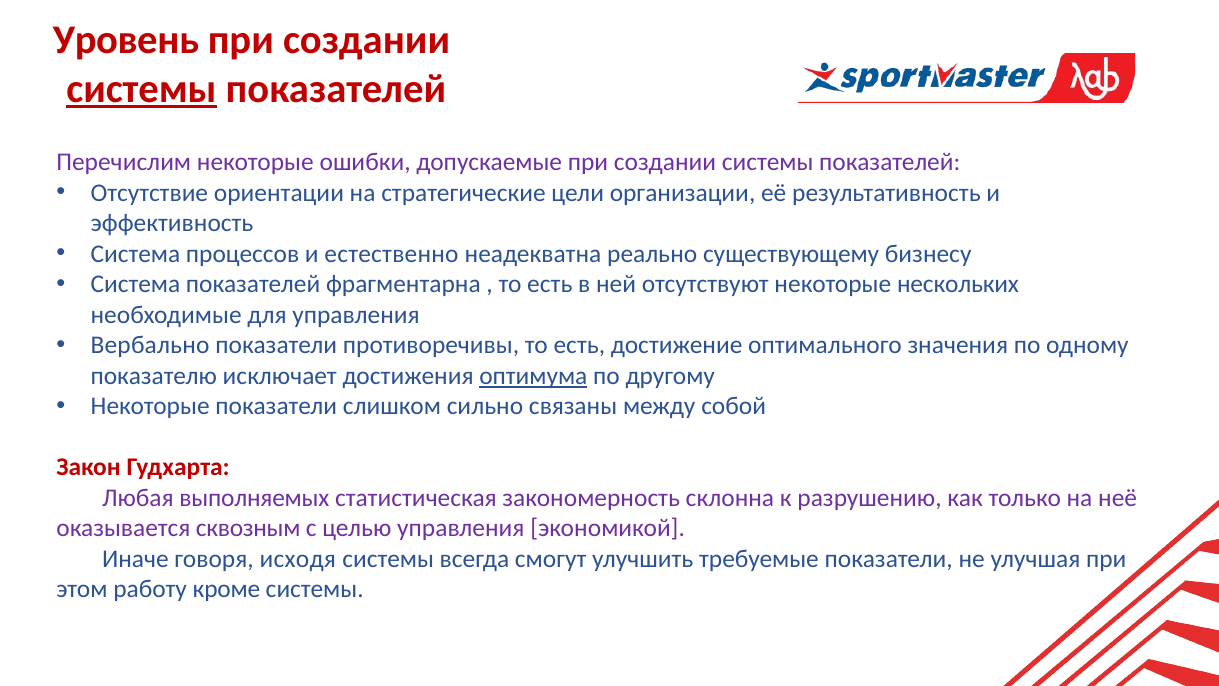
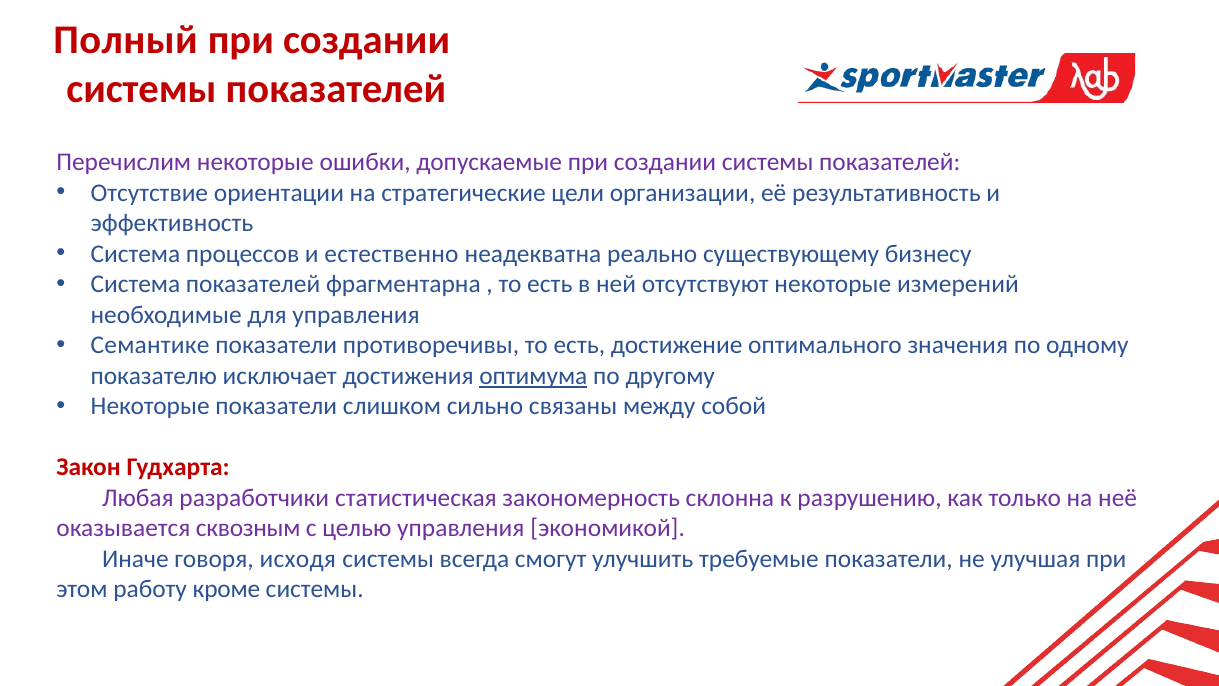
Уровень: Уровень -> Полный (126, 40)
системы underline: present -> none (141, 89)
нескольких: нескольких -> измерений (958, 284)
Вербально: Вербально -> Семантике (150, 345)
выполняемых: выполняемых -> разработчики (254, 498)
